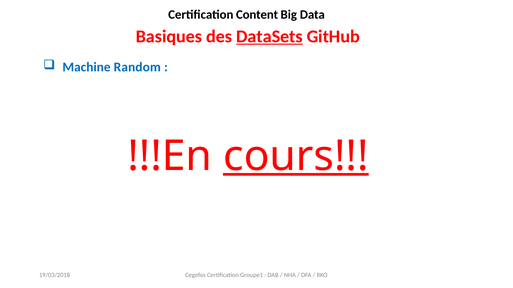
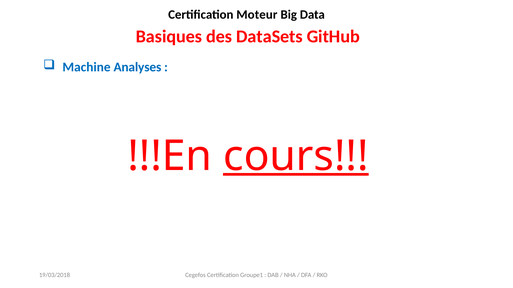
Content: Content -> Moteur (257, 15)
DataSets underline: present -> none (269, 37)
Random: Random -> Analyses (137, 67)
